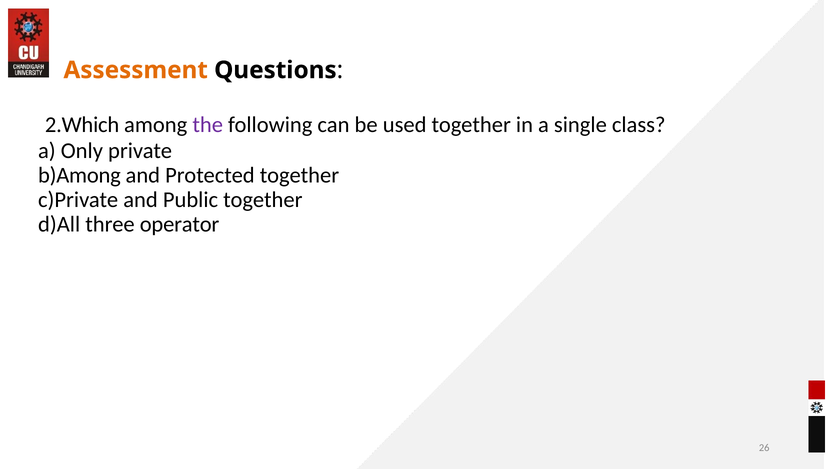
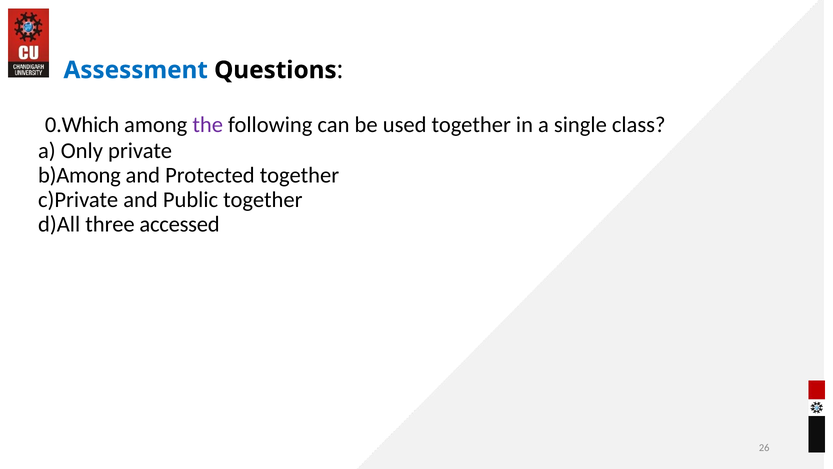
Assessment colour: orange -> blue (136, 70)
2.Which: 2.Which -> 0.Which (82, 125)
operator: operator -> accessed (180, 224)
